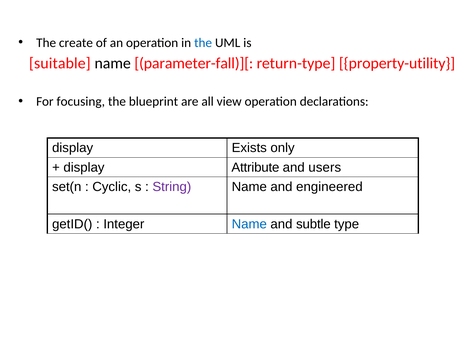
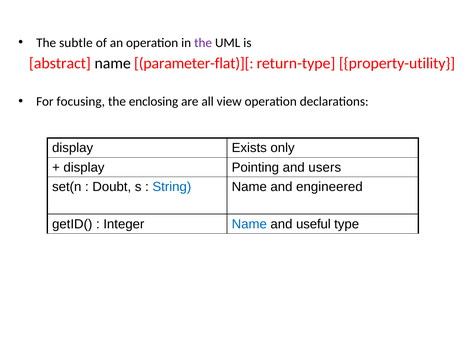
create: create -> subtle (76, 43)
the colour: blue -> purple (203, 43)
suitable: suitable -> abstract (60, 64)
parameter-fall)][: parameter-fall)][ -> parameter-flat)][ (194, 64)
blueprint: blueprint -> enclosing (154, 102)
Attribute: Attribute -> Pointing (255, 168)
Cyclic: Cyclic -> Doubt (112, 187)
String colour: purple -> blue (172, 187)
subtle: subtle -> useful (313, 224)
